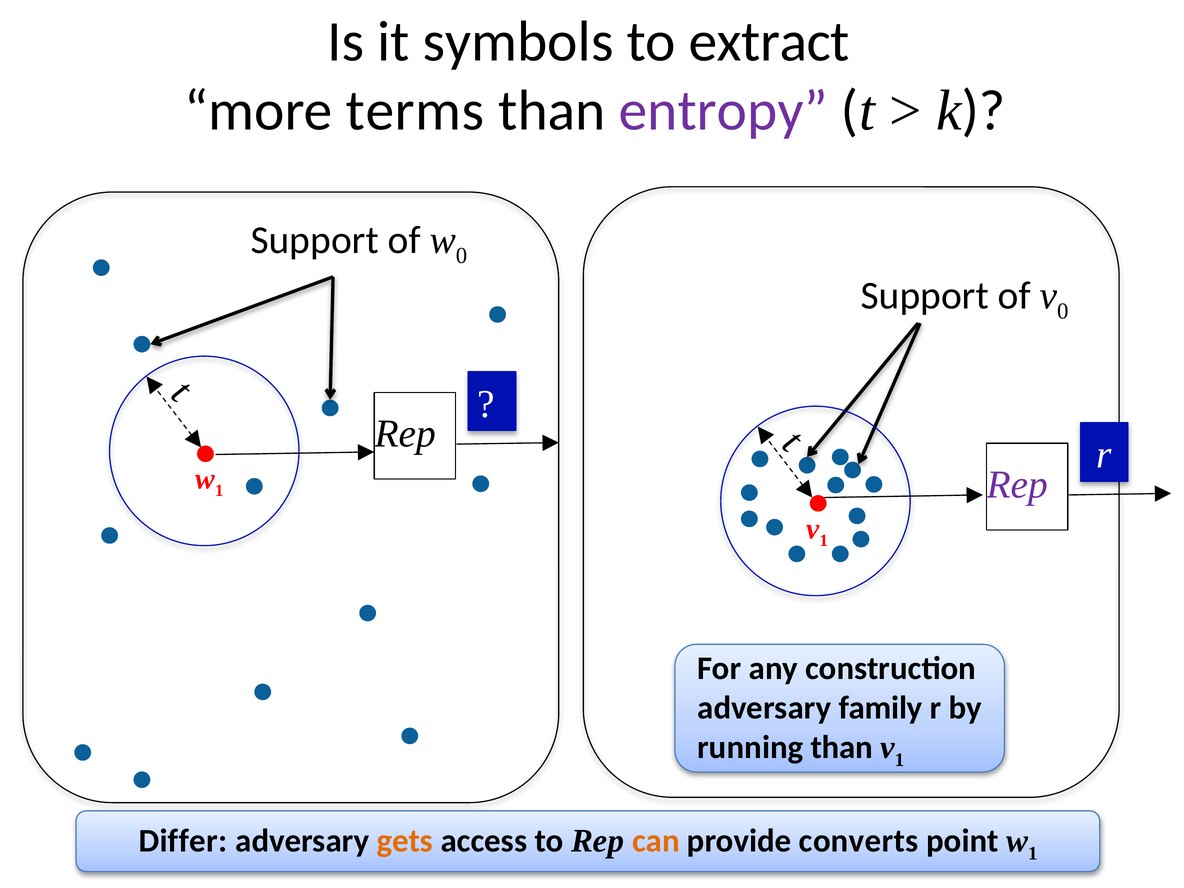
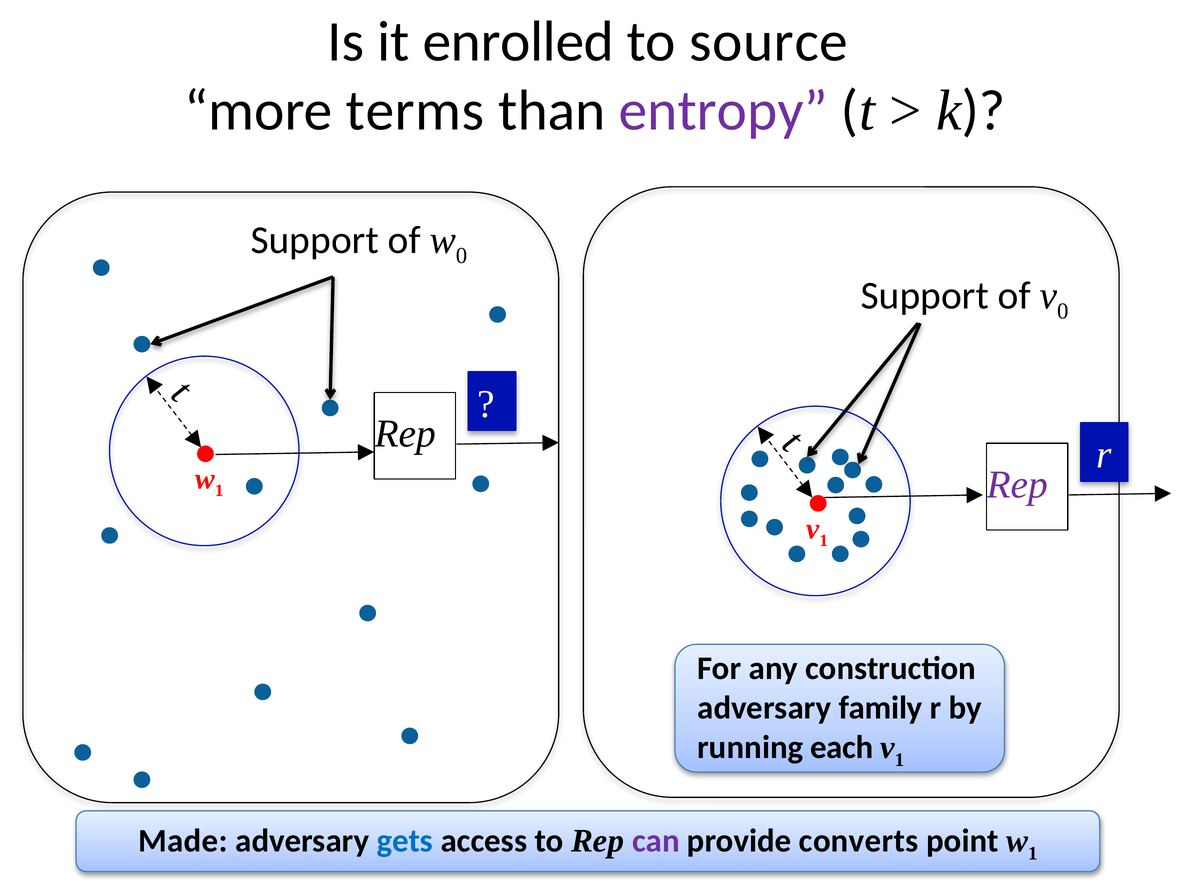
symbols: symbols -> enrolled (518, 42)
extract: extract -> source (769, 42)
running than: than -> each (842, 747)
Differ: Differ -> Made (183, 841)
gets colour: orange -> blue (405, 841)
can colour: orange -> purple (656, 841)
